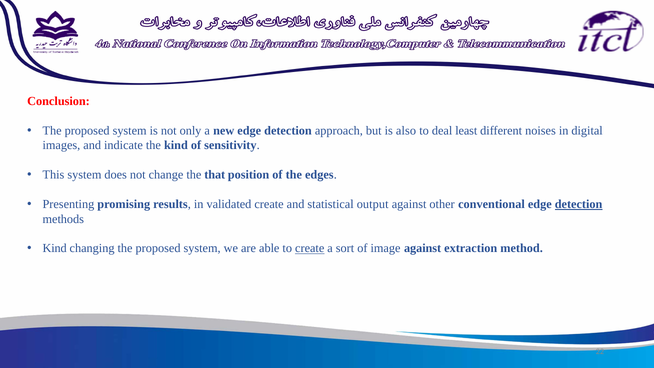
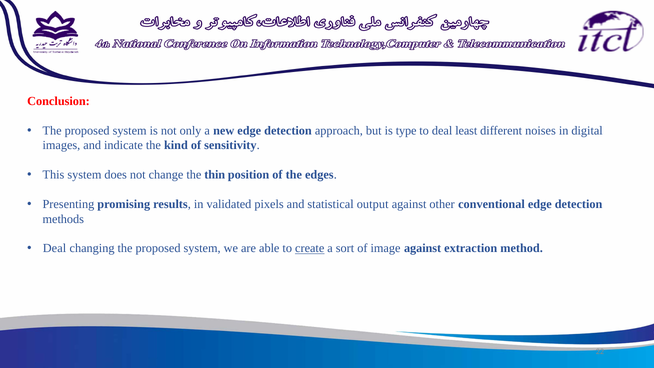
also: also -> type (406, 131)
that: that -> thin (215, 175)
validated create: create -> pixels (269, 204)
detection underline: present -> none (579, 204)
Kind: Kind -> Deal (54, 248)
